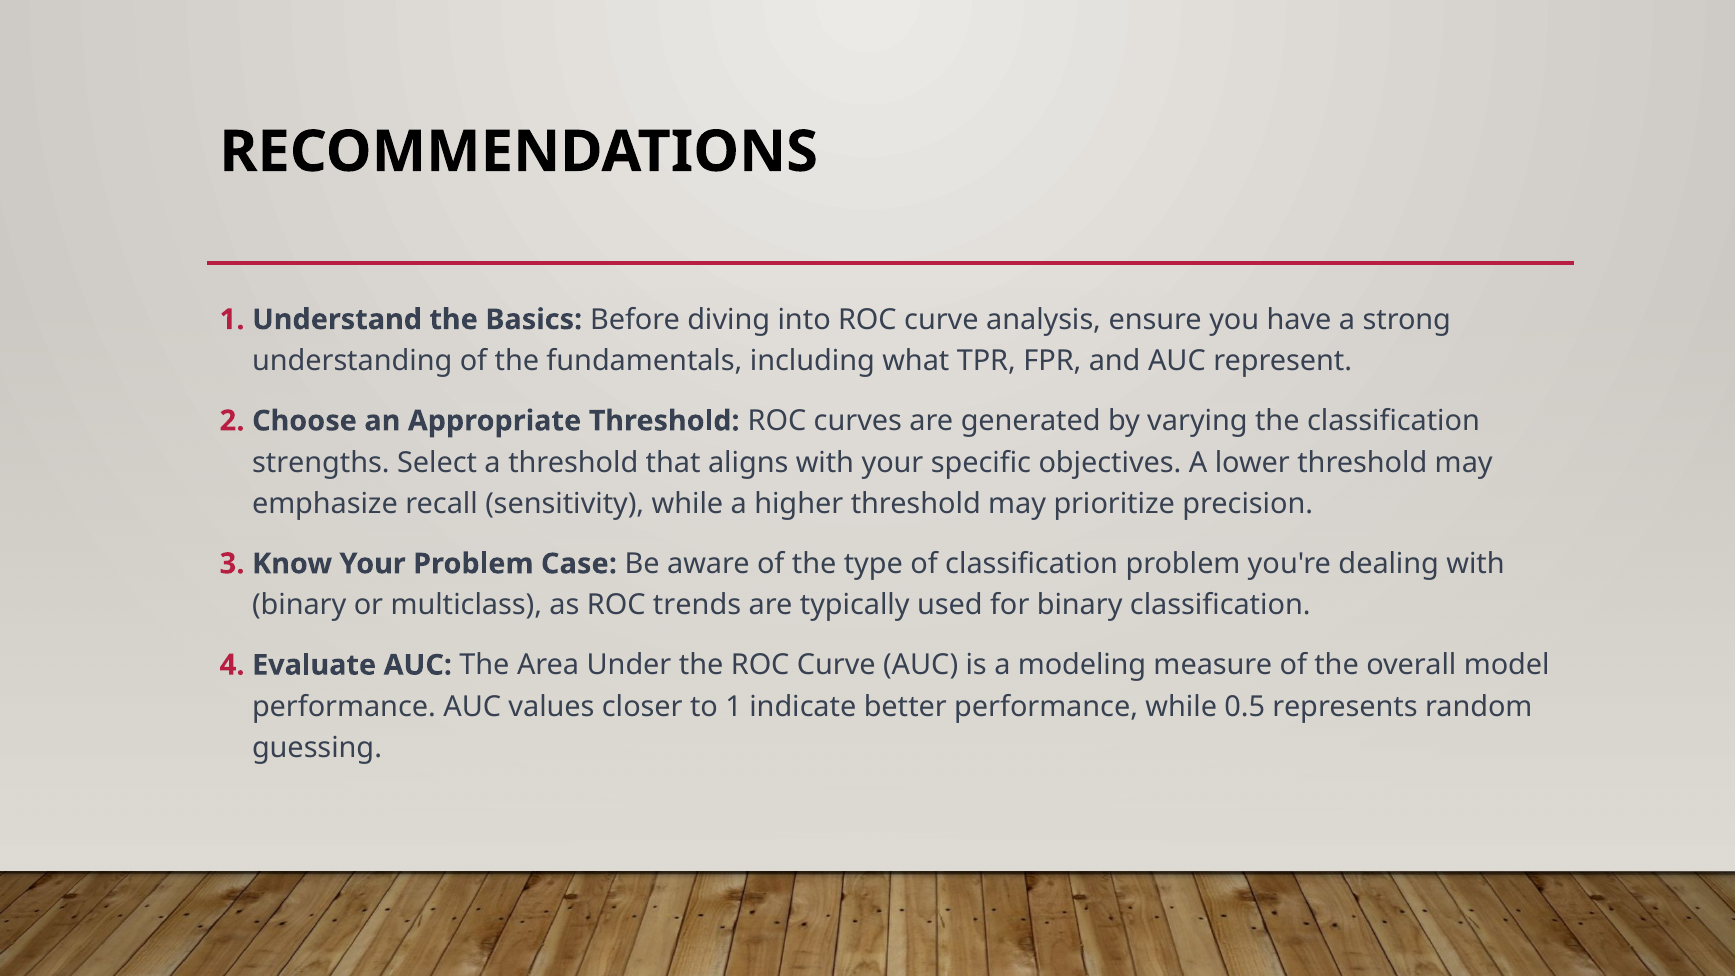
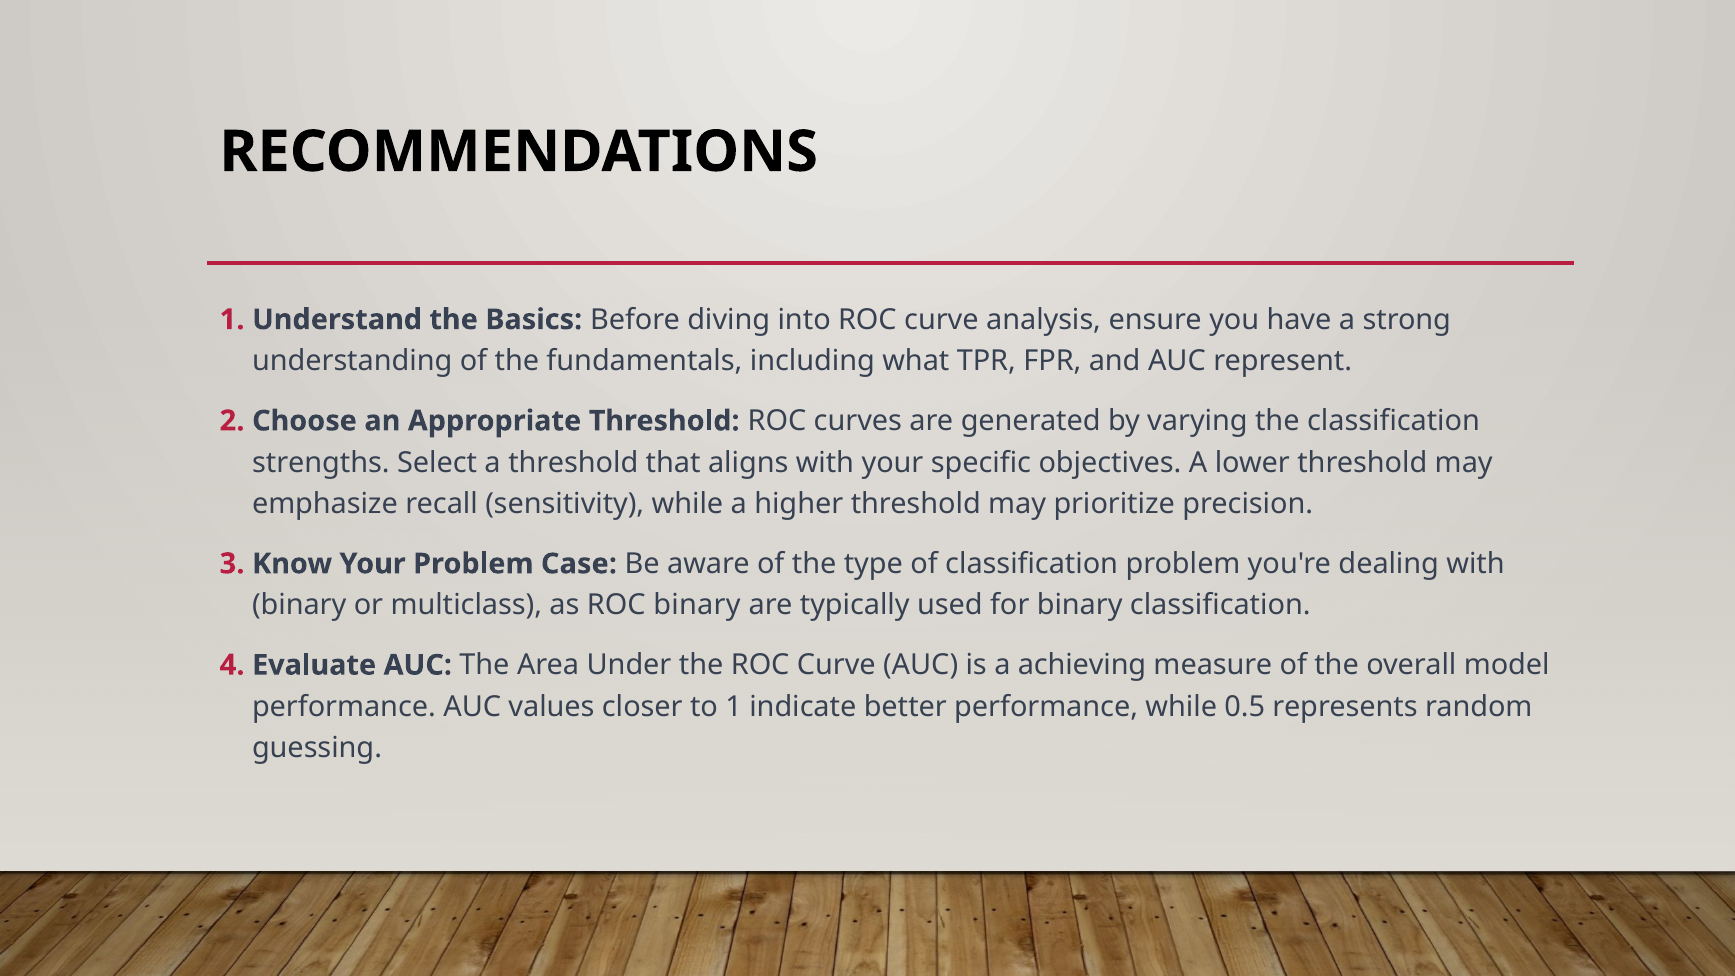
ROC trends: trends -> binary (697, 605)
modeling: modeling -> achieving (1082, 665)
